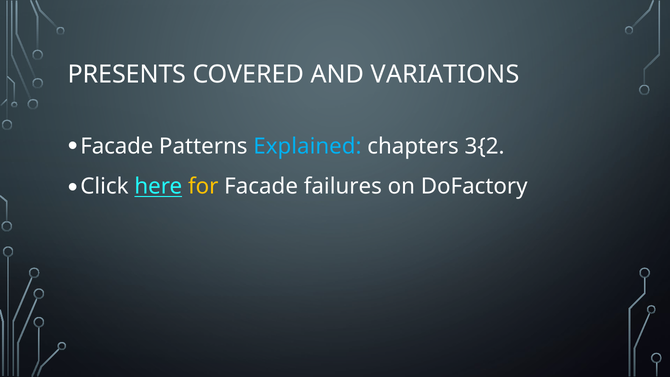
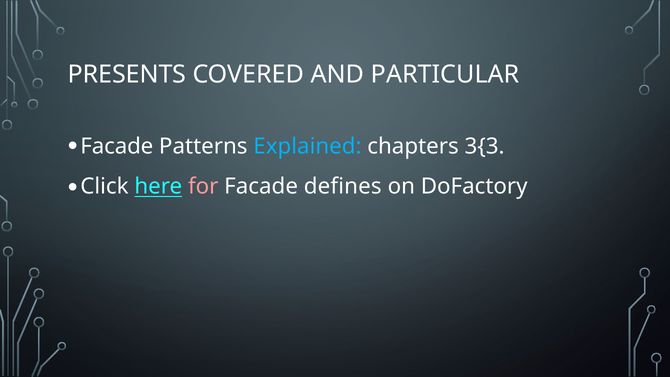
VARIATIONS: VARIATIONS -> PARTICULAR (445, 74)
3{2: 3{2 -> 3{3 (485, 146)
for colour: yellow -> pink (203, 186)
failures: failures -> defines (343, 186)
